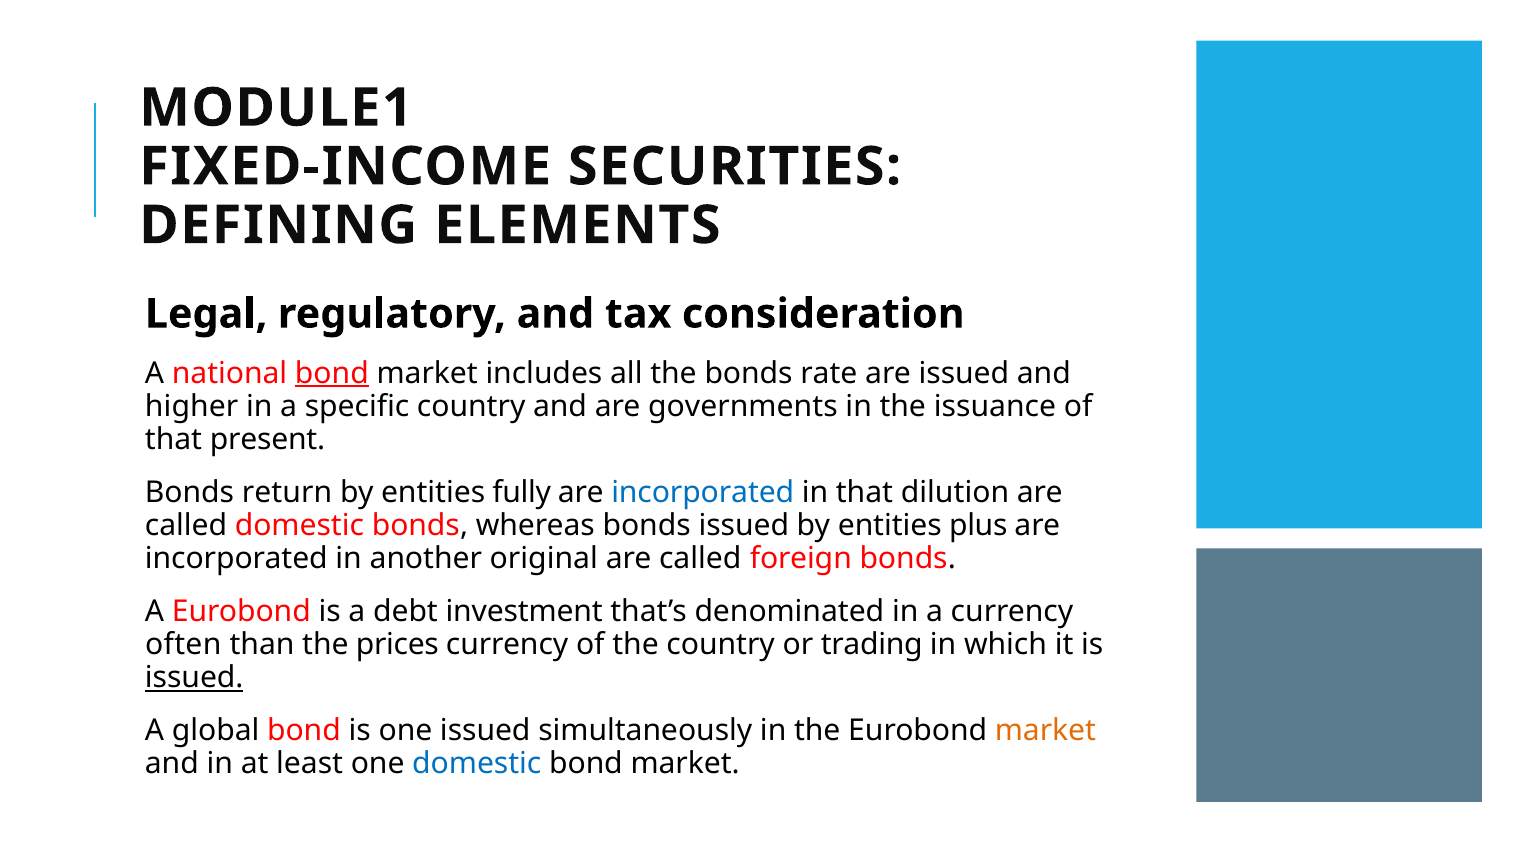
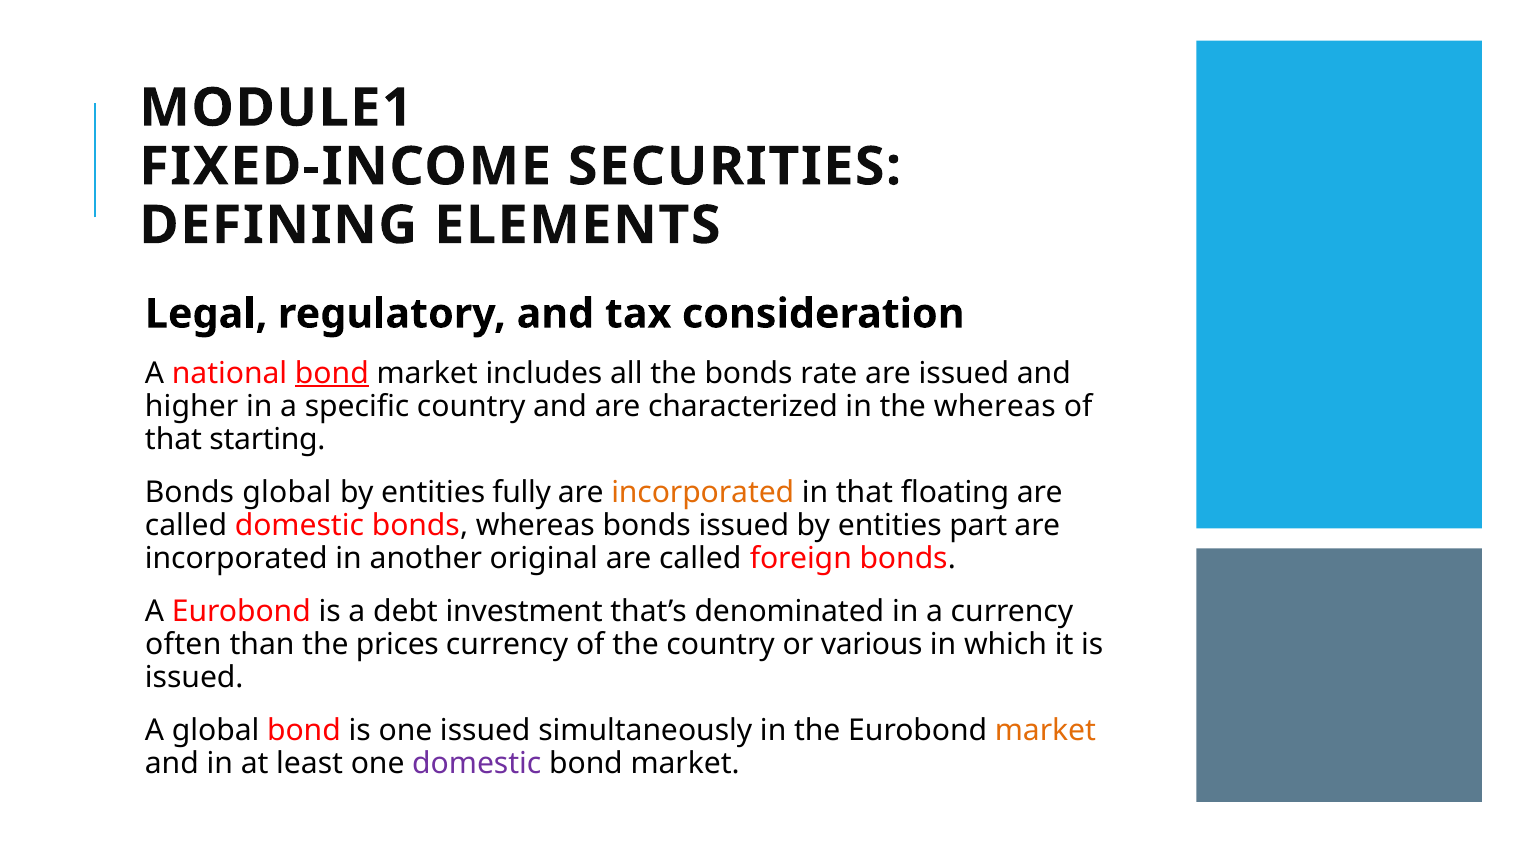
governments: governments -> characterized (743, 406)
the issuance: issuance -> whereas (995, 406)
present: present -> starting (268, 439)
Bonds return: return -> global (287, 492)
incorporated colour: blue -> orange (703, 492)
dilution: dilution -> floating (955, 492)
plus: plus -> part (978, 526)
trading: trading -> various (872, 645)
issued underline: present -> none (194, 678)
domestic colour: blue -> purple (477, 764)
